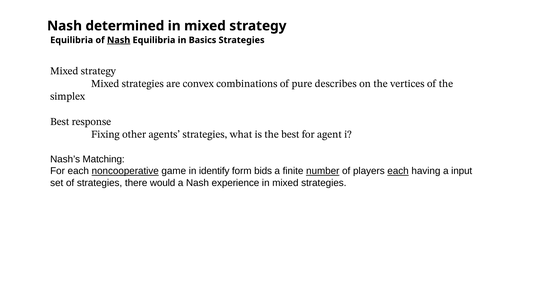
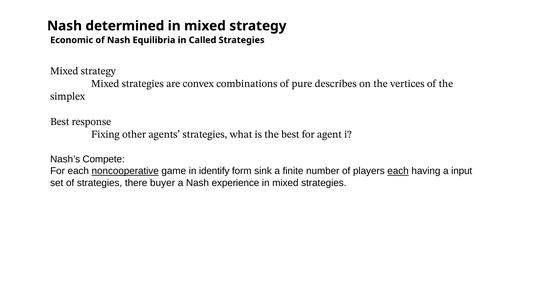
Equilibria: Equilibria -> Economic (72, 40)
Nash underline: present -> none (119, 40)
Basics: Basics -> Called (202, 40)
Matching: Matching -> Compete (104, 160)
bids: bids -> sink (263, 171)
number underline: present -> none (323, 171)
would: would -> buyer (163, 183)
